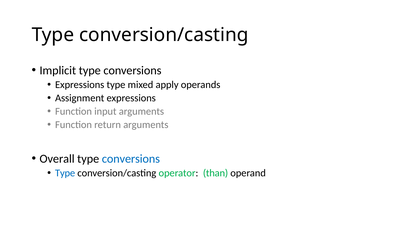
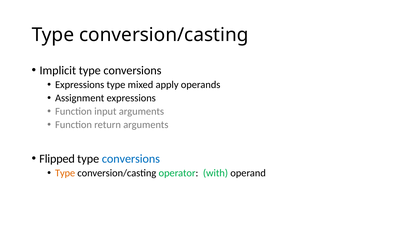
Overall: Overall -> Flipped (57, 159)
Type colour: blue -> orange (65, 173)
than: than -> with (215, 173)
